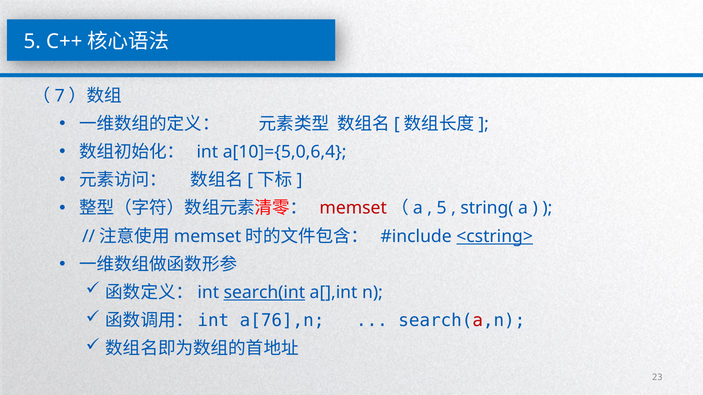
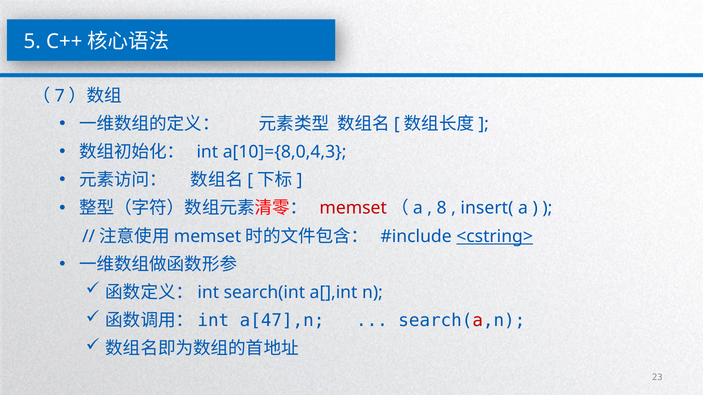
a[10]={5,0,6,4: a[10]={5,0,6,4 -> a[10]={8,0,4,3 (285, 152)
5: 5 -> 8 (442, 208)
string(: string( -> insert( (487, 208)
search(int underline: present -> none (264, 293)
a[76],n: a[76],n -> a[47],n (282, 321)
